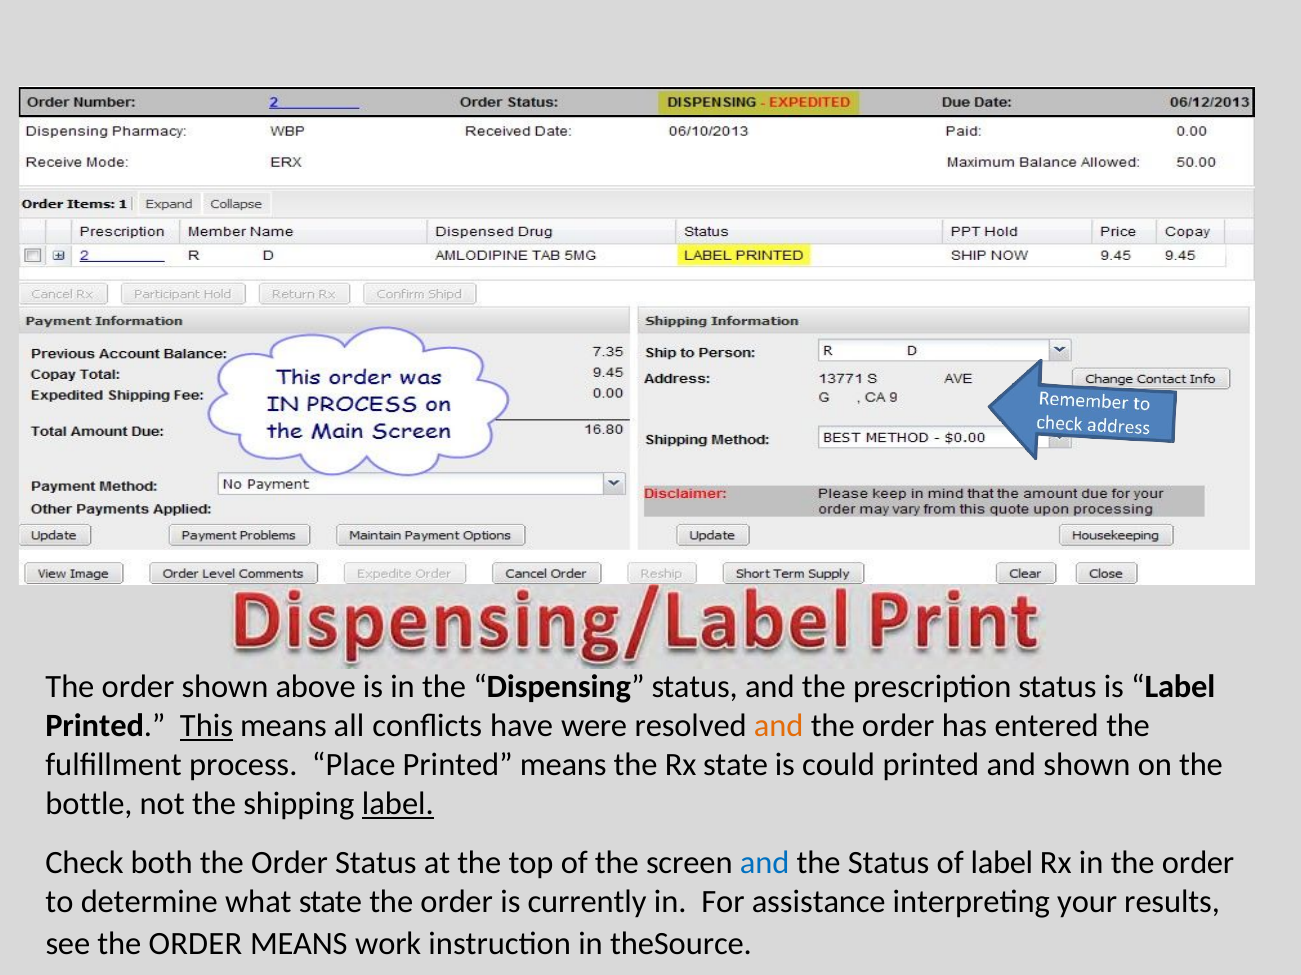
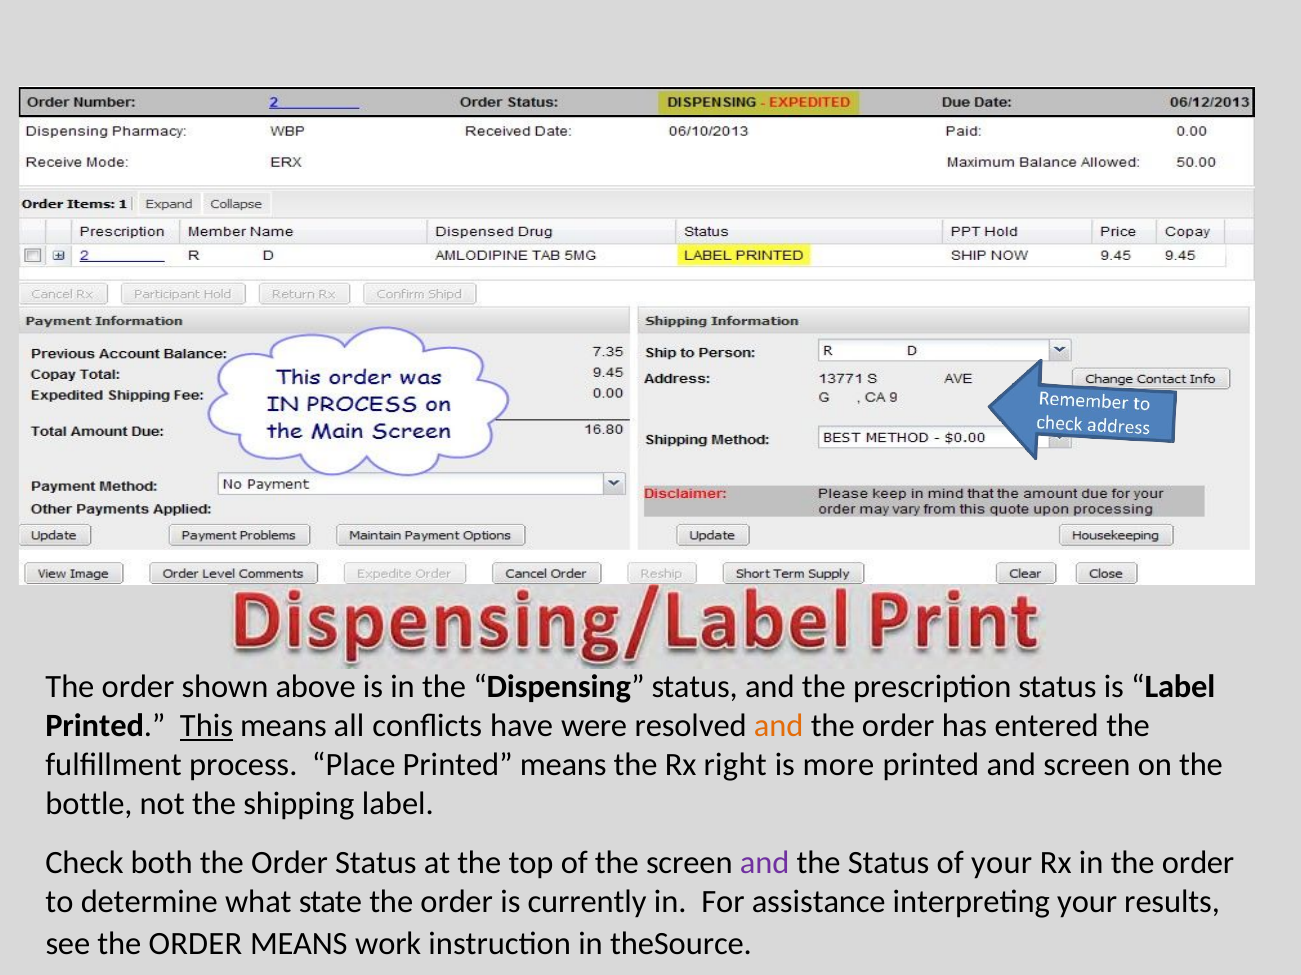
Rx state: state -> right (735, 766)
could: could -> more (838, 766)
and shown: shown -> screen (1087, 766)
label underline: present -> none (398, 805)
and colour: blue -> purple (765, 863)
of label: label -> your (1002, 863)
